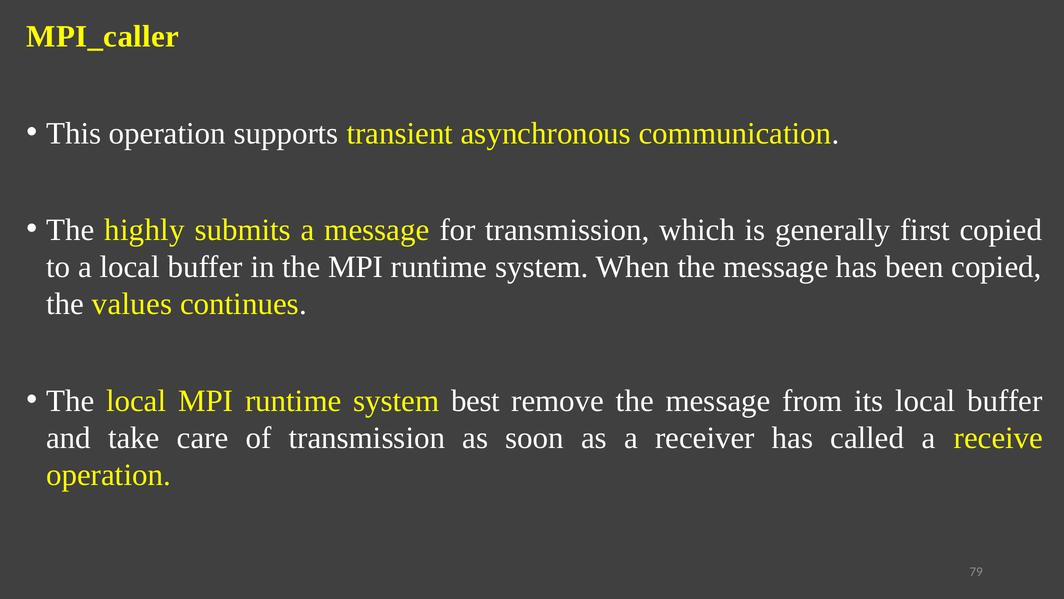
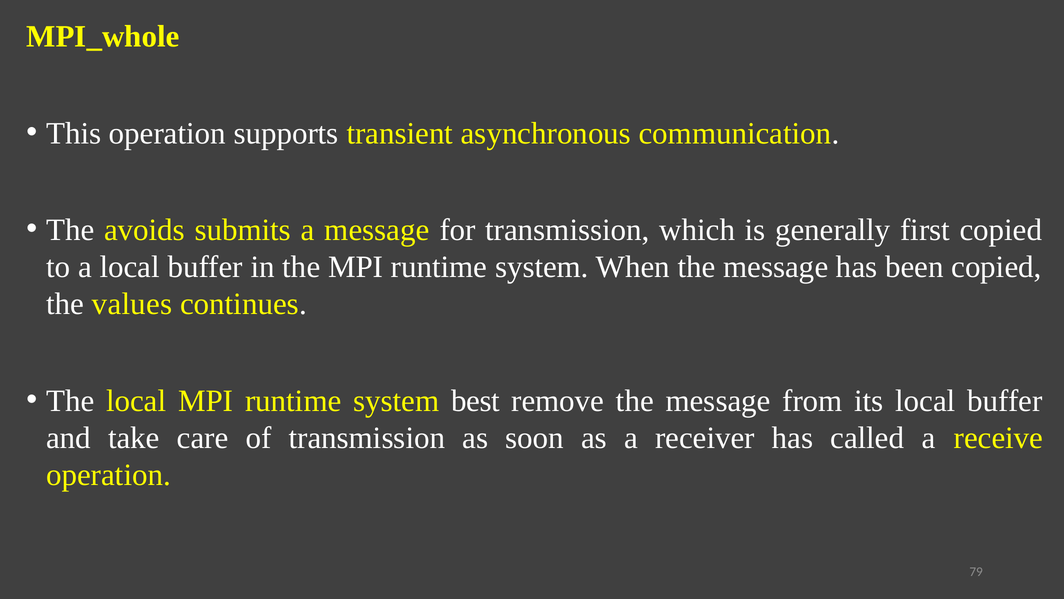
MPI_caller: MPI_caller -> MPI_whole (103, 37)
highly: highly -> avoids (145, 230)
